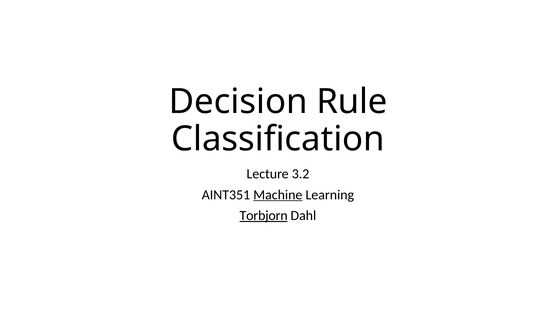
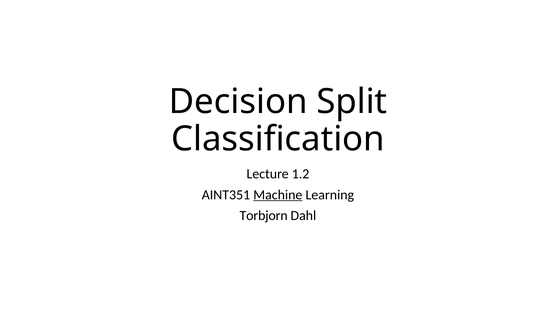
Rule: Rule -> Split (352, 101)
3.2: 3.2 -> 1.2 (301, 174)
Torbjorn underline: present -> none (264, 215)
